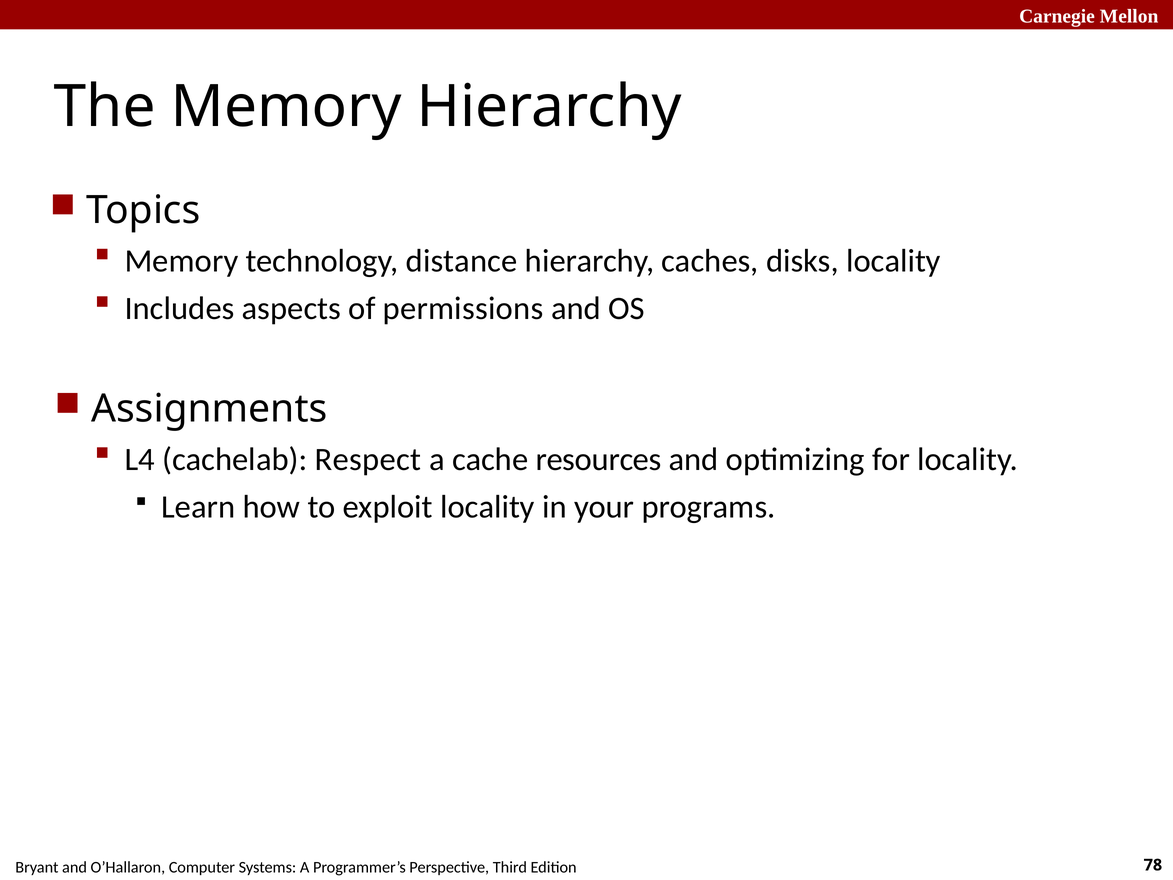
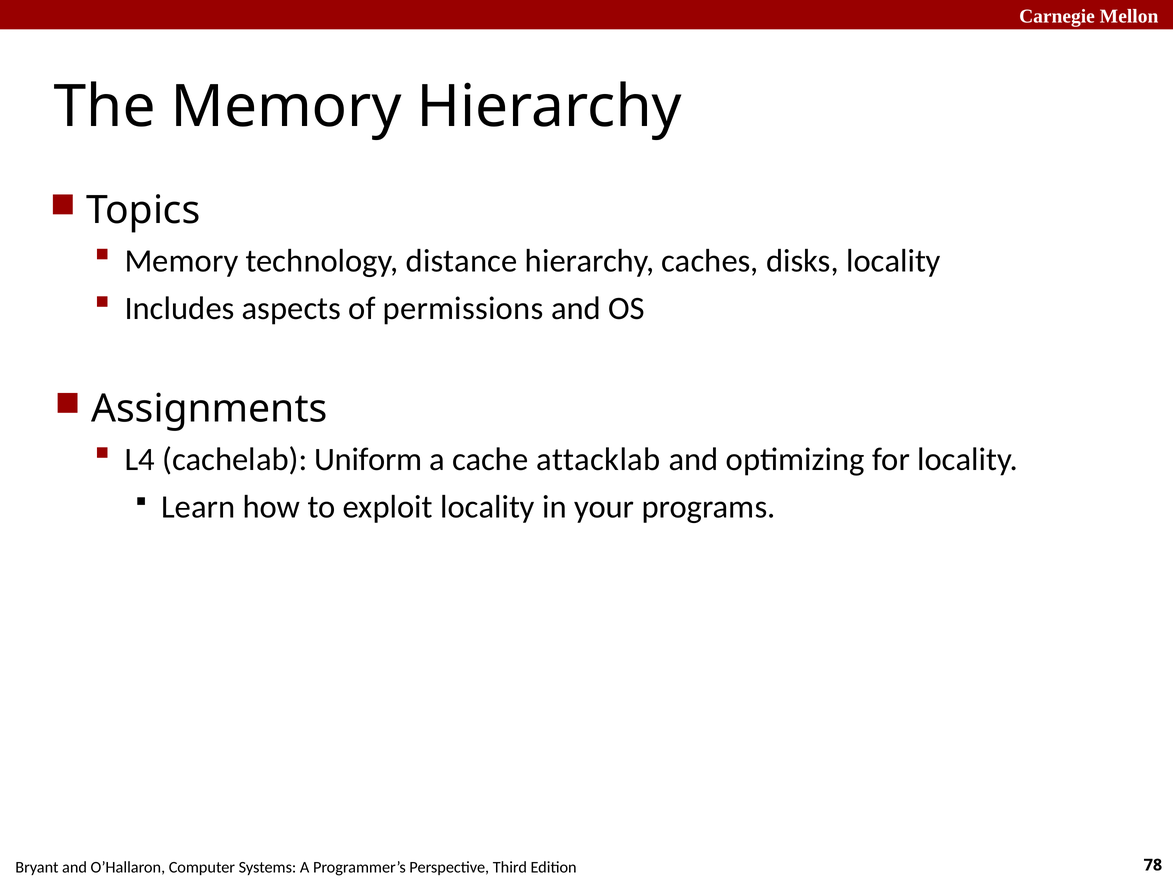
Respect: Respect -> Uniform (368, 459)
resources: resources -> attacklab (598, 459)
